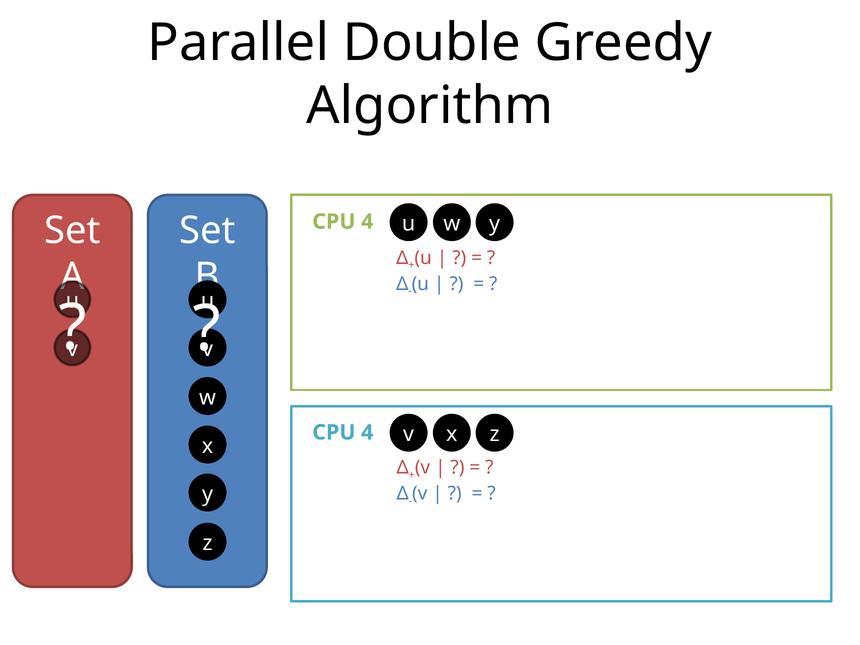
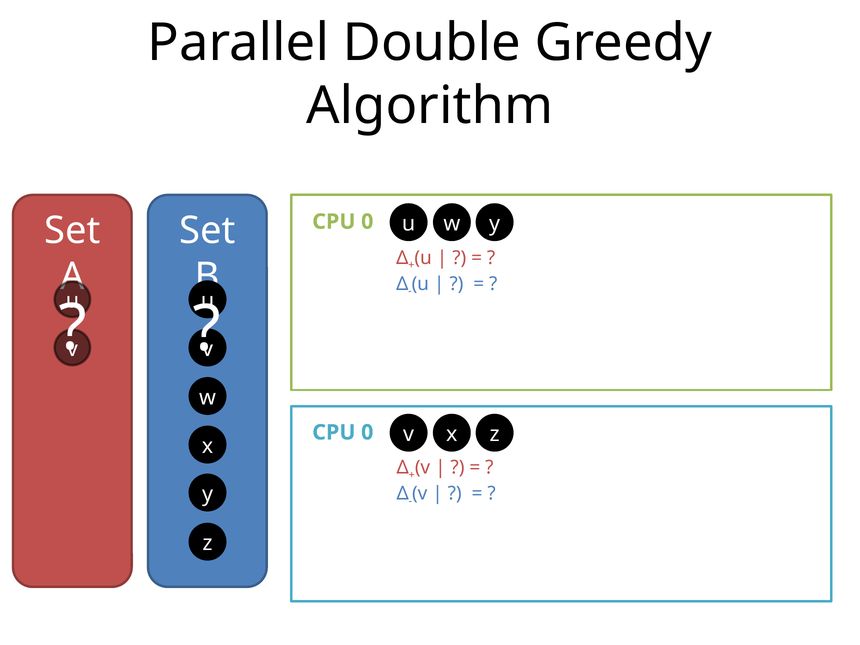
4: 4 -> 0 (367, 222)
4: 4 -> 0 (367, 432)
